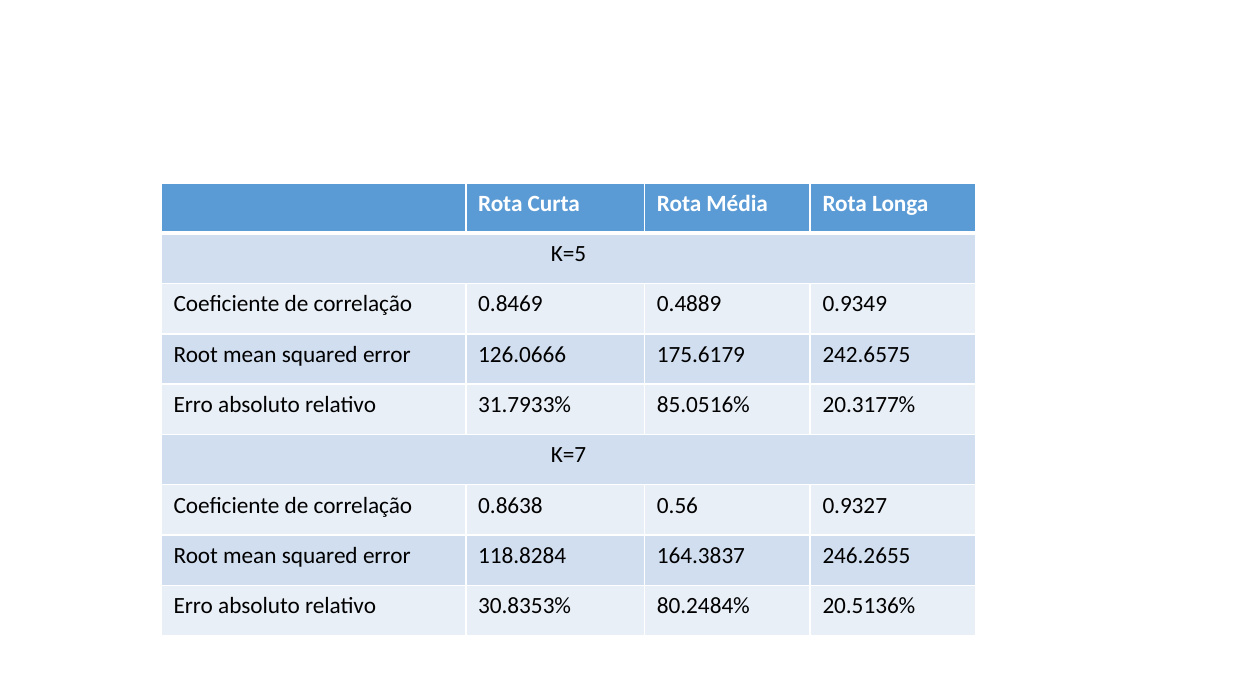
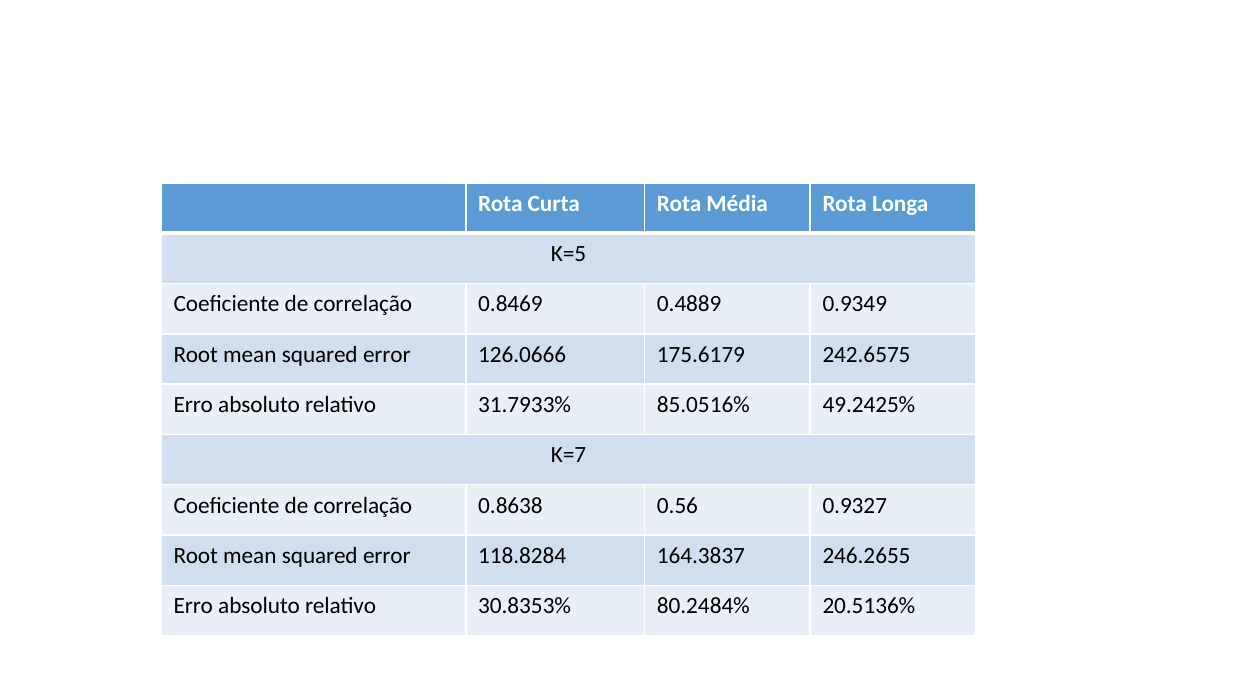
20.3177%: 20.3177% -> 49.2425% (869, 405)
